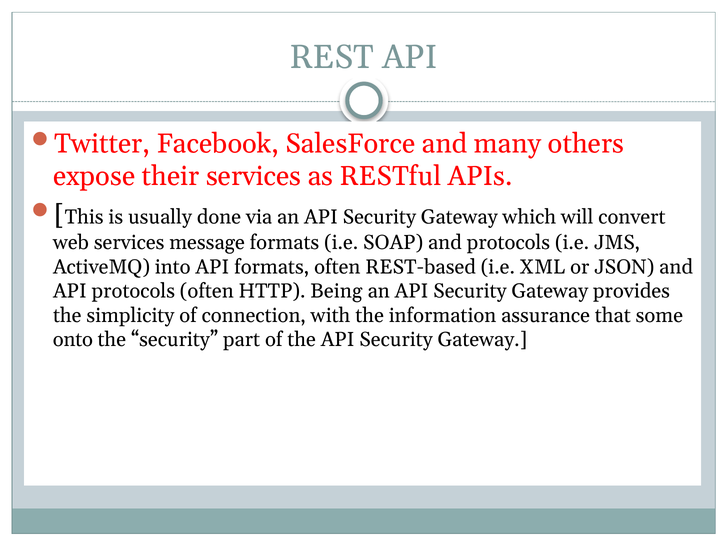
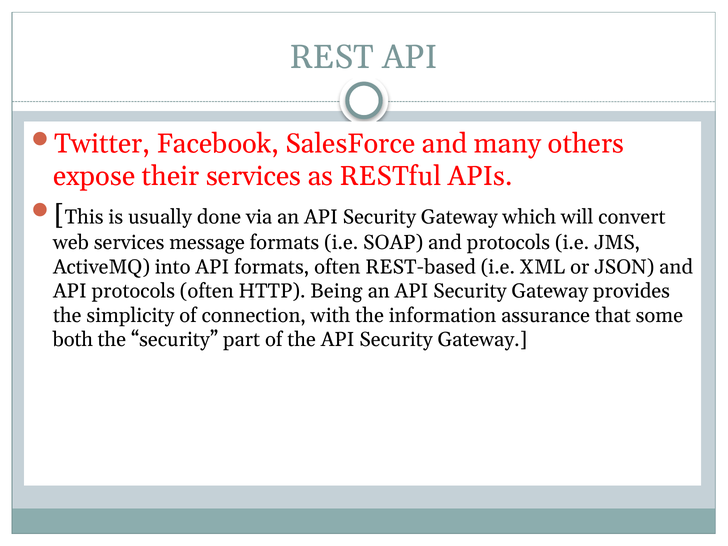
onto: onto -> both (73, 340)
